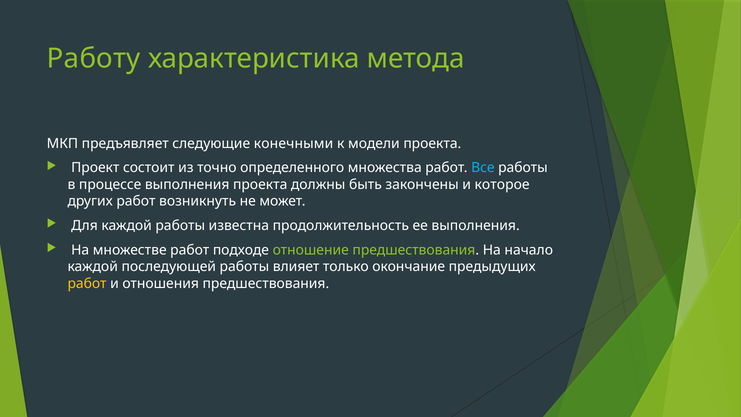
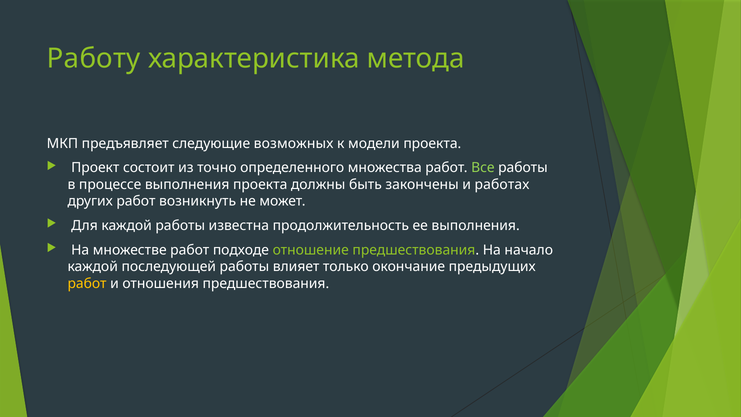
конечными: конечными -> возможных (294, 143)
Все colour: light blue -> light green (483, 168)
которое: которое -> работах (502, 184)
